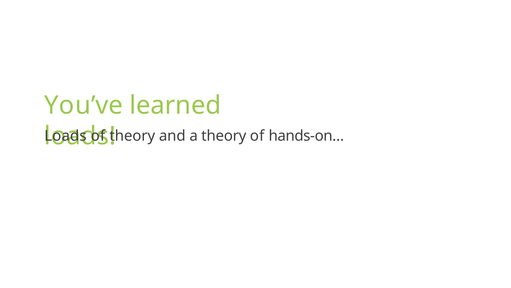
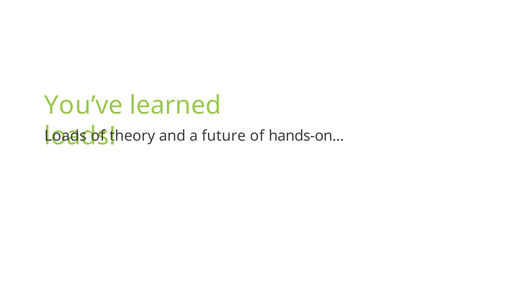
a theory: theory -> future (224, 135)
